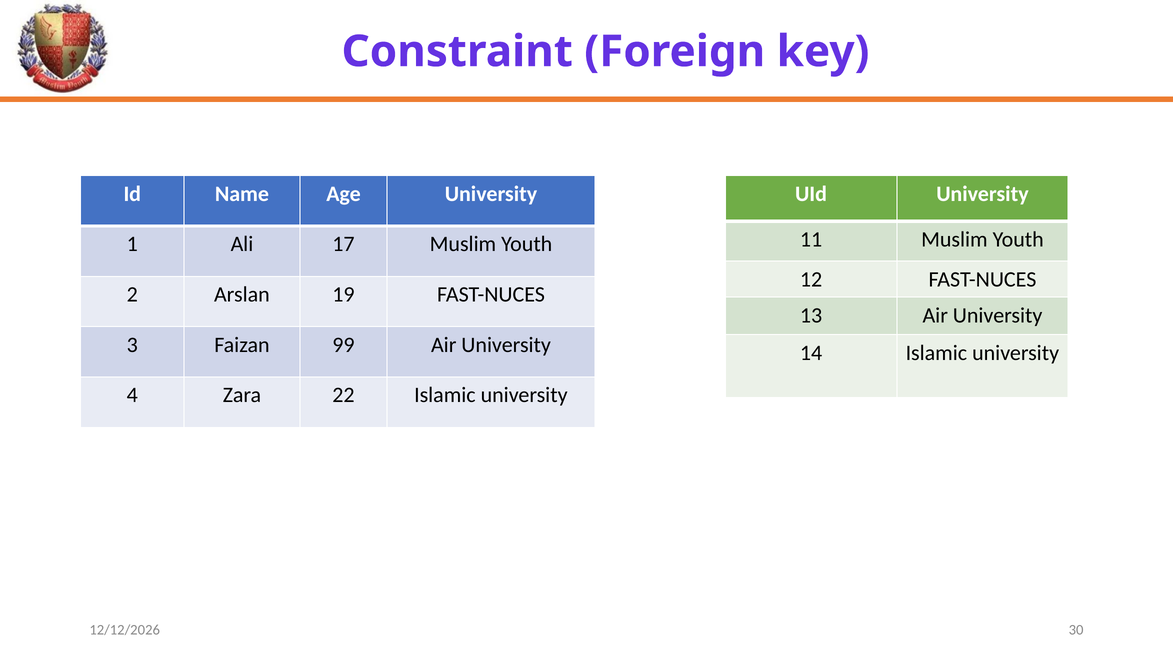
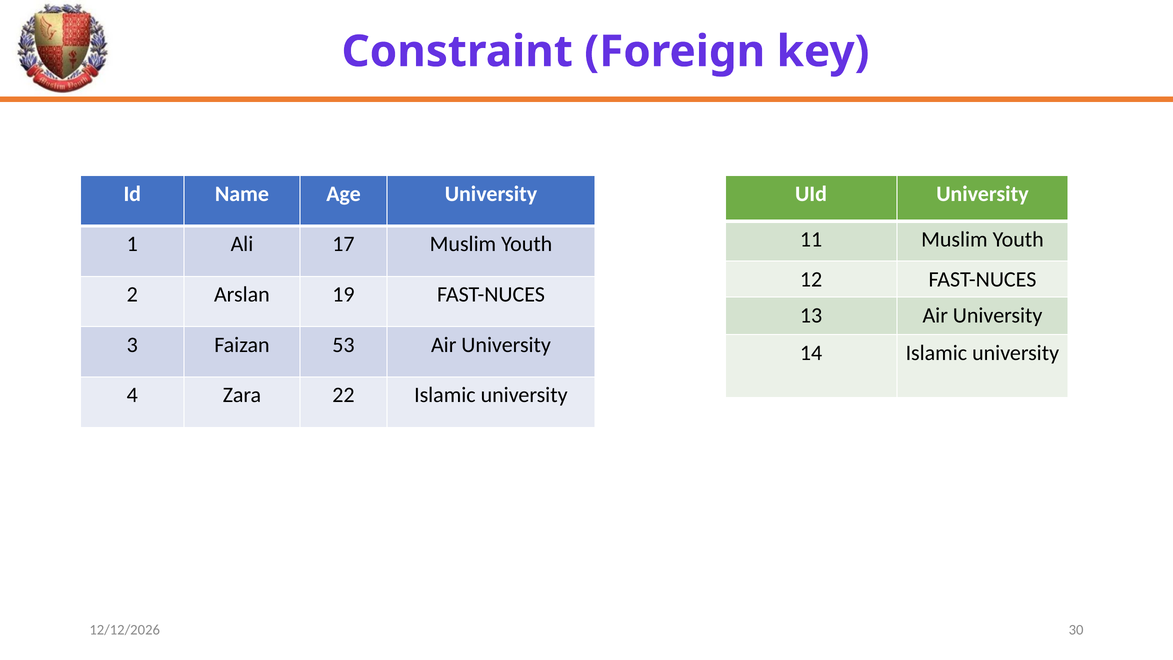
99: 99 -> 53 (343, 345)
